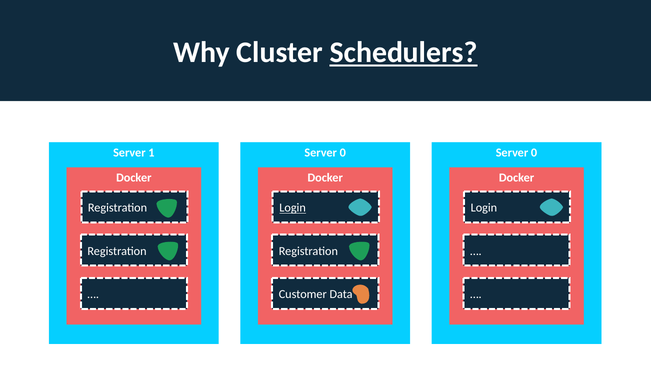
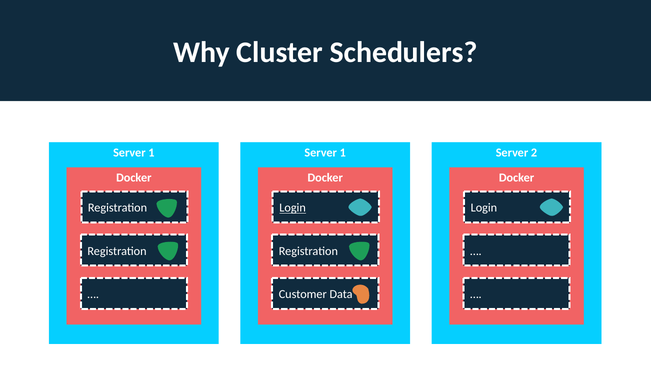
Schedulers underline: present -> none (404, 53)
0: 0 -> 1 (343, 153)
0: 0 -> 2 (534, 153)
